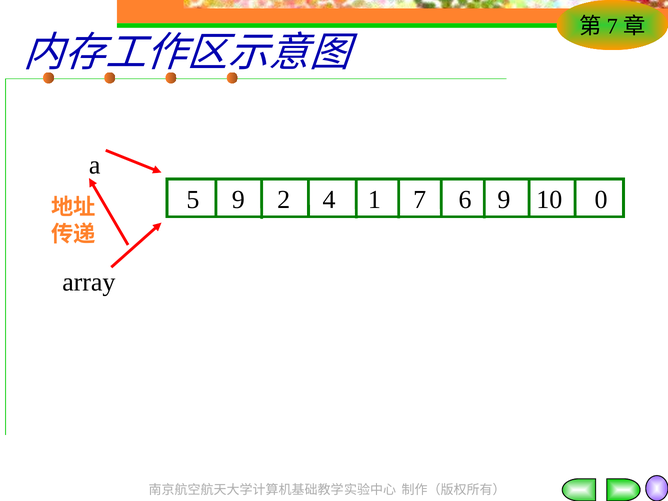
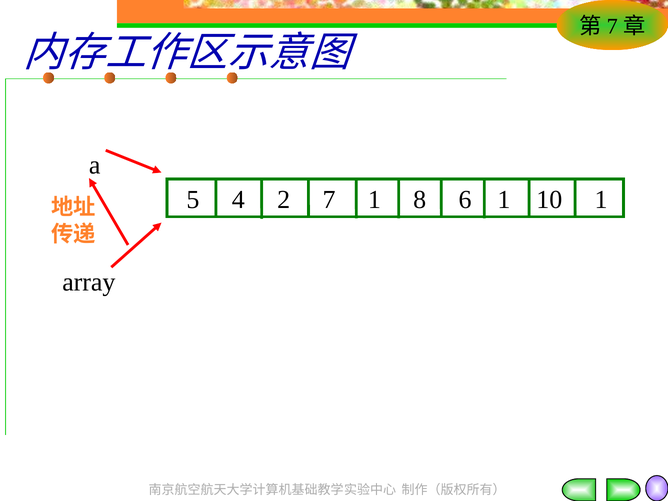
5 9: 9 -> 4 (238, 200)
4: 4 -> 7 (329, 200)
7: 7 -> 8 (420, 200)
6 9: 9 -> 1 (504, 200)
10 0: 0 -> 1 (601, 200)
